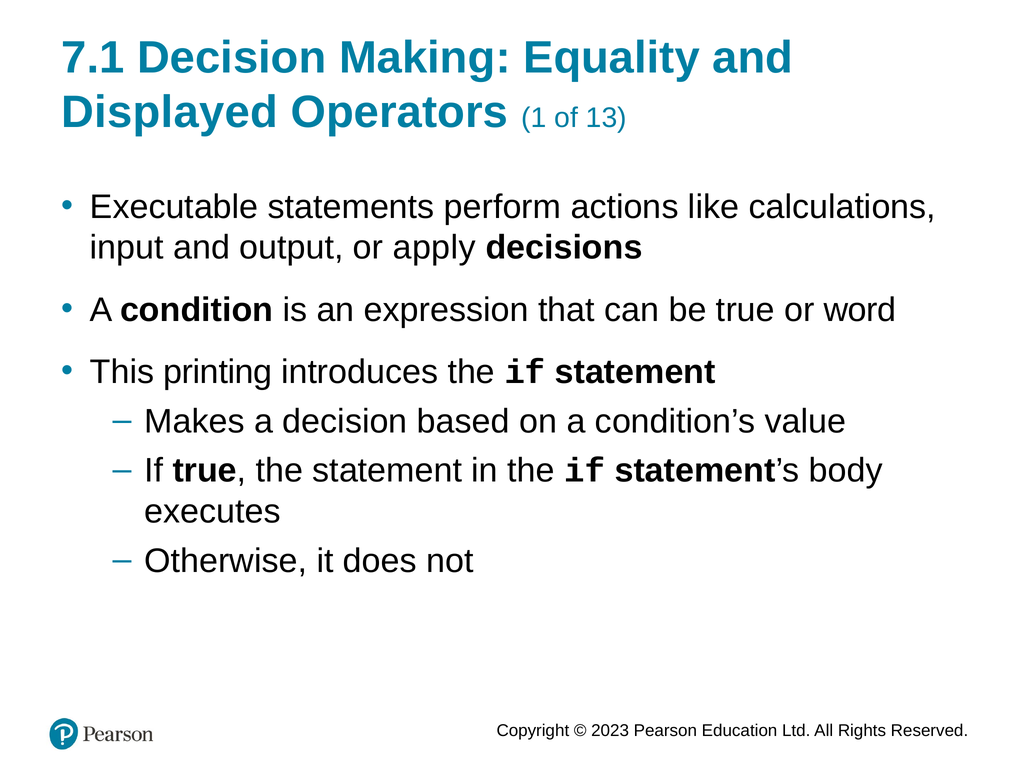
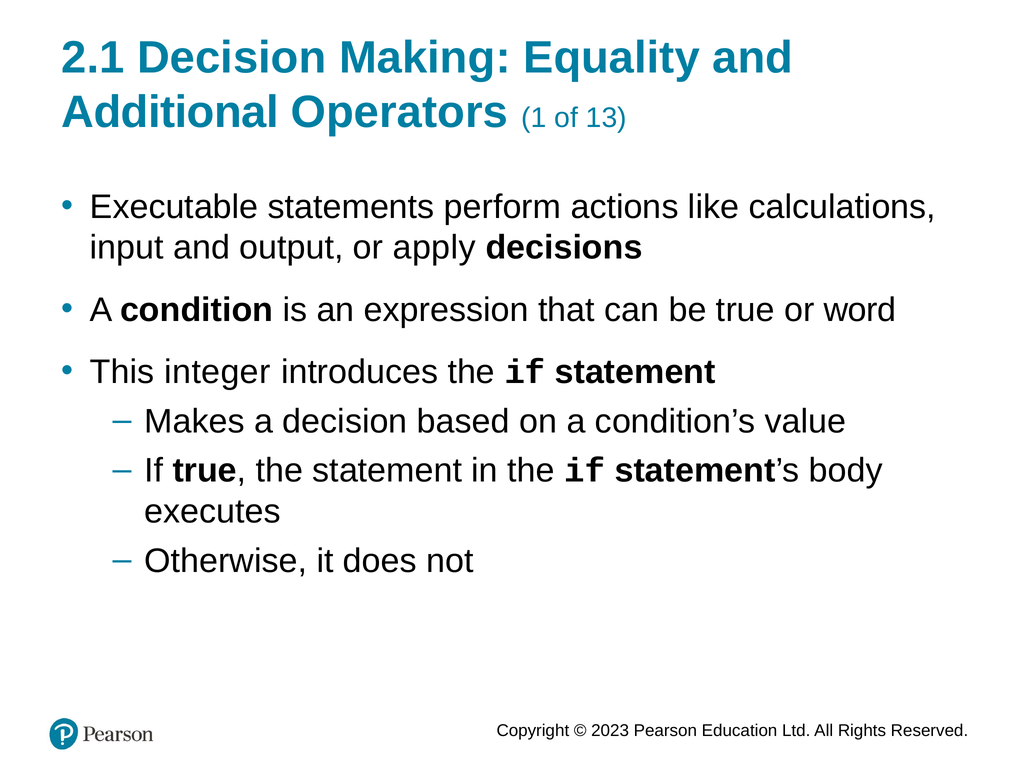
7.1: 7.1 -> 2.1 (93, 58)
Displayed: Displayed -> Additional (170, 112)
printing: printing -> integer (217, 372)
